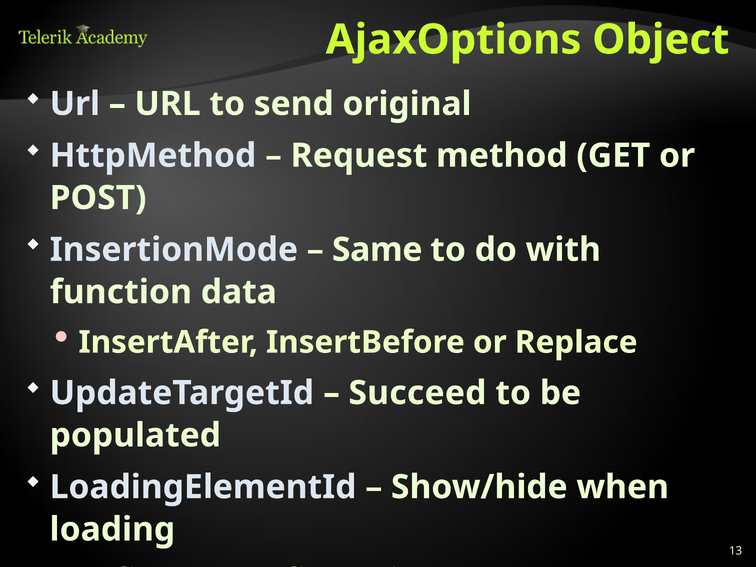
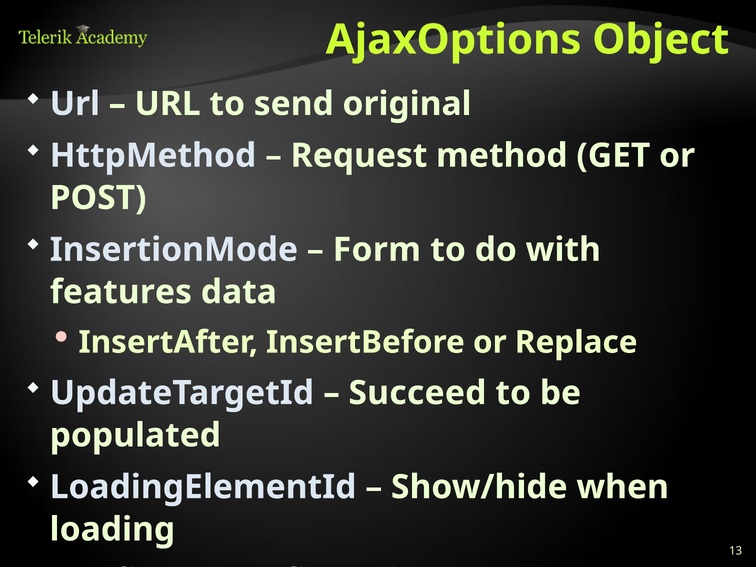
Same: Same -> Form (377, 250)
function: function -> features (121, 292)
